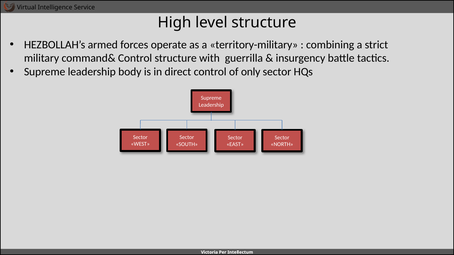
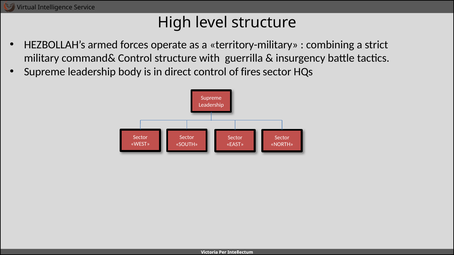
only: only -> fires (251, 72)
